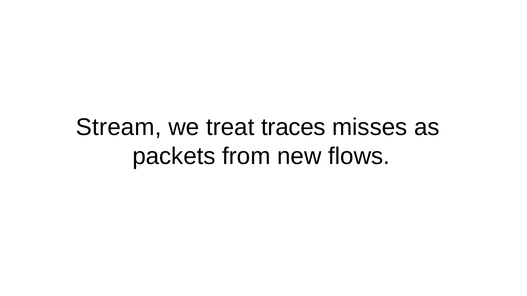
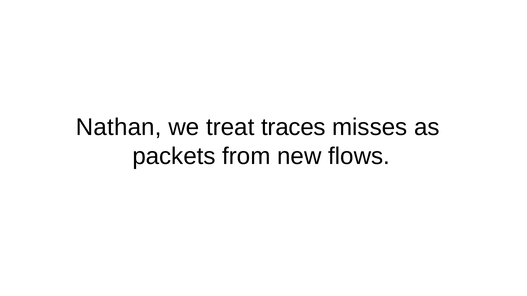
Stream: Stream -> Nathan (119, 127)
